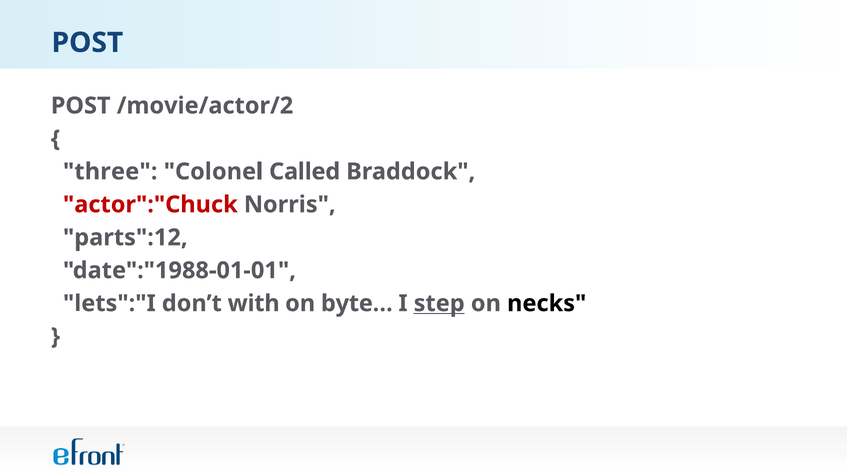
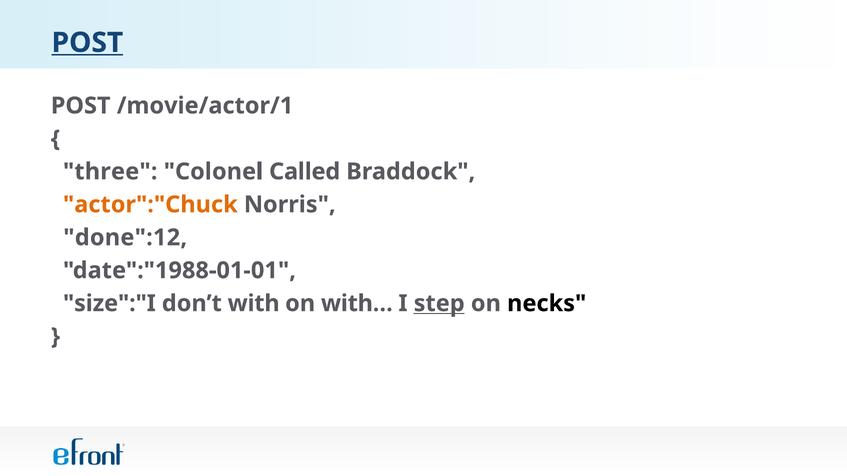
POST underline: none -> present (87, 43)
/movie/actor/2: /movie/actor/2 -> /movie/actor/1 (205, 106)
actor":"Chuck colour: red -> orange (150, 205)
parts":12: parts":12 -> done":12 (125, 238)
lets":"I: lets":"I -> size":"I (109, 304)
byte…: byte… -> with… (357, 304)
